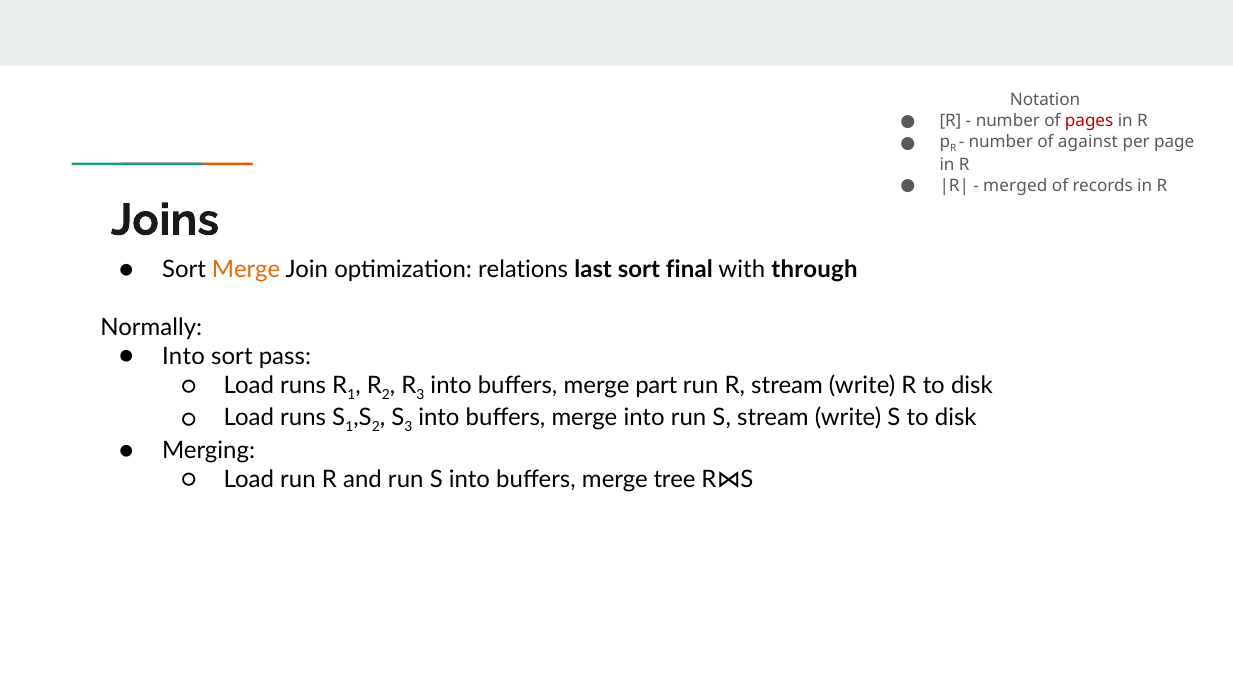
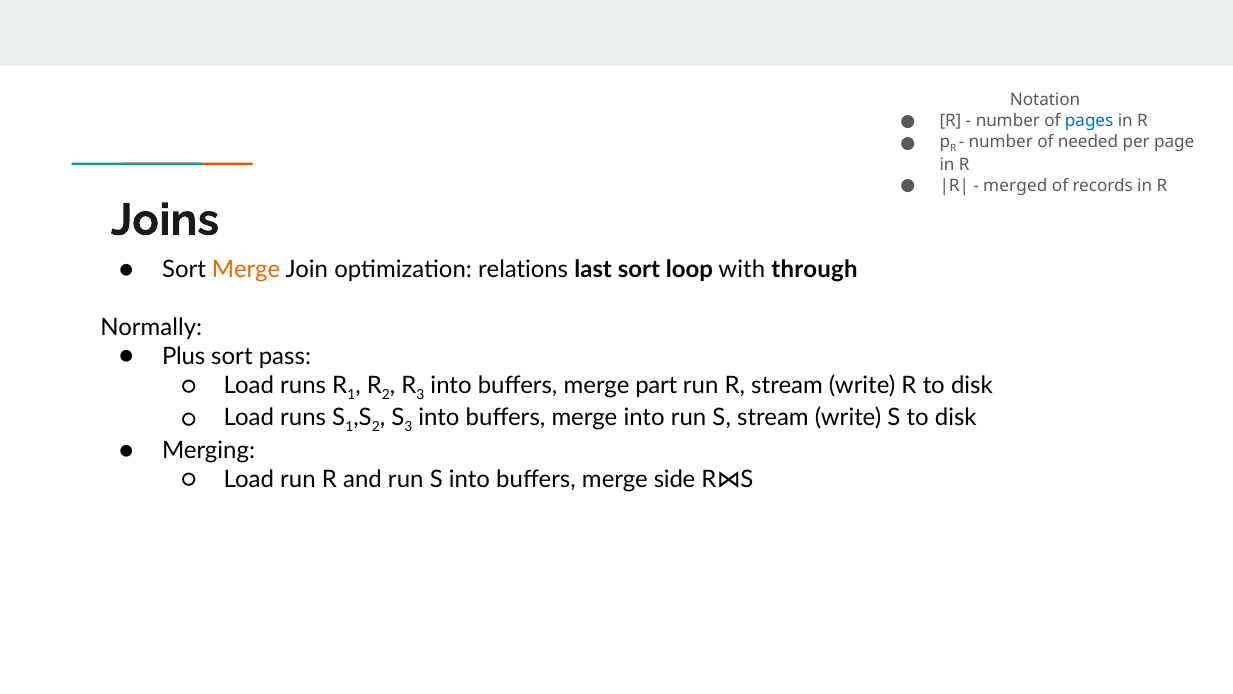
pages colour: red -> blue (1089, 121)
against: against -> needed (1088, 141)
final: final -> loop (689, 270)
Into: Into -> Plus (184, 356)
tree: tree -> side (675, 479)
